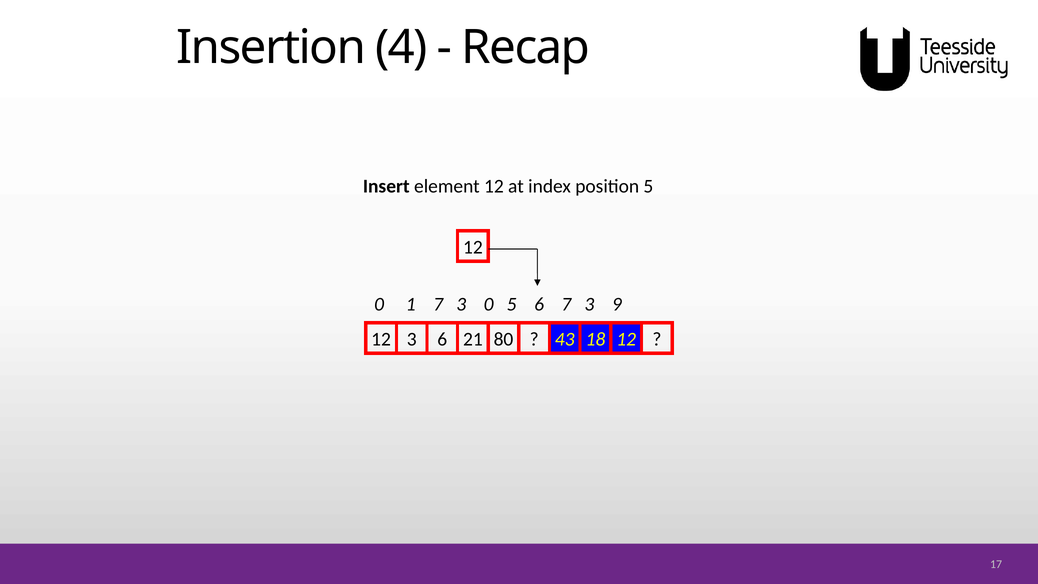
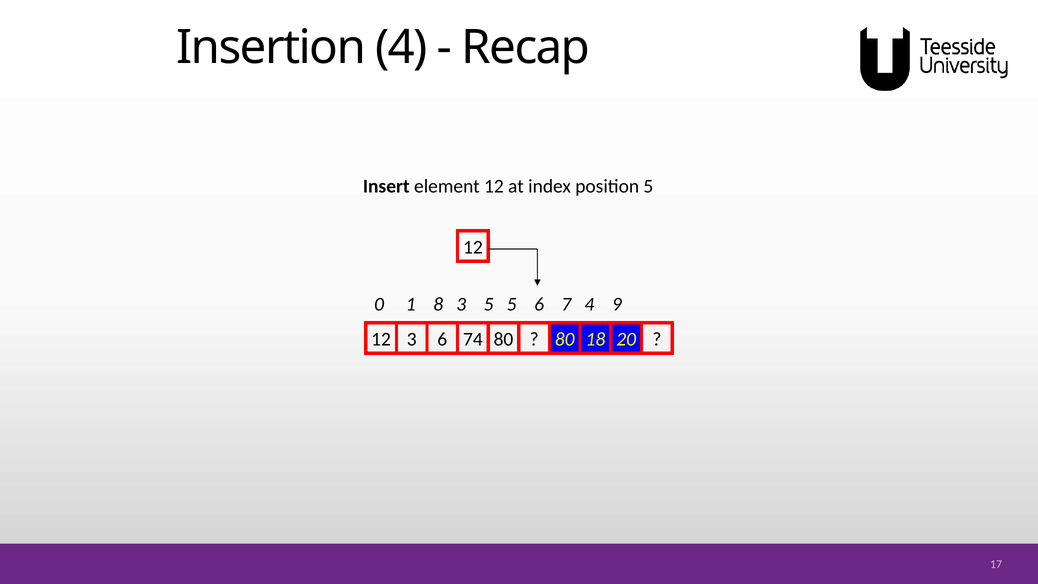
1 7: 7 -> 8 (438, 304)
3 0: 0 -> 5 (489, 304)
6 7 3: 3 -> 4 (589, 304)
21: 21 -> 74 (473, 339)
43: 43 -> 80 (565, 339)
18 12: 12 -> 20 (626, 339)
